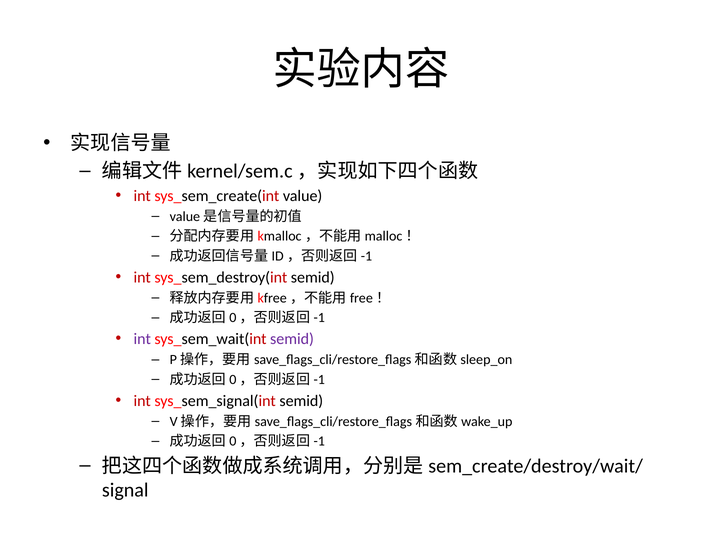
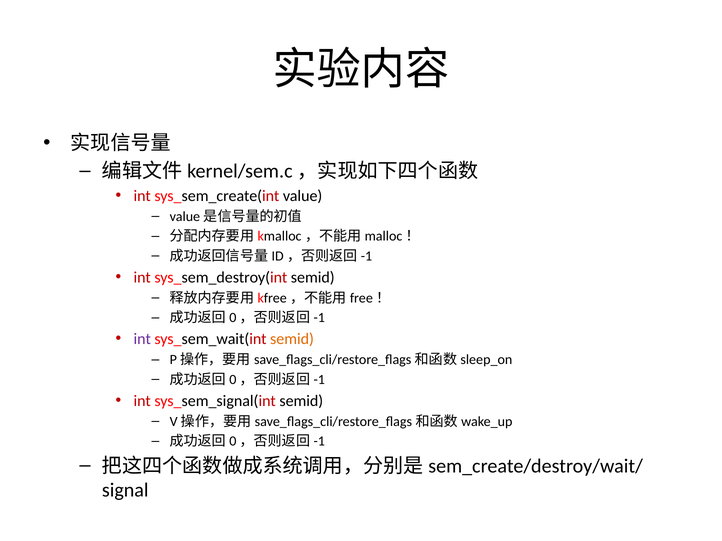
semid colour: purple -> orange (292, 339)
